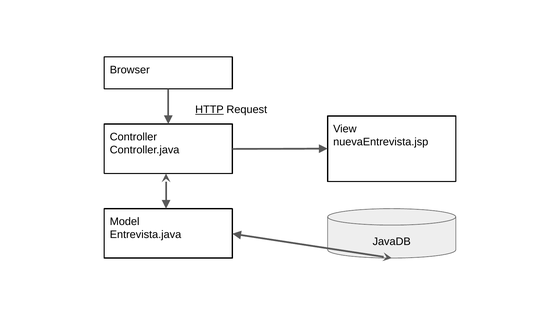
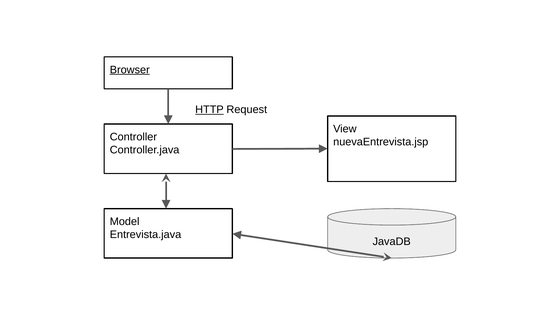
Browser underline: none -> present (130, 70)
